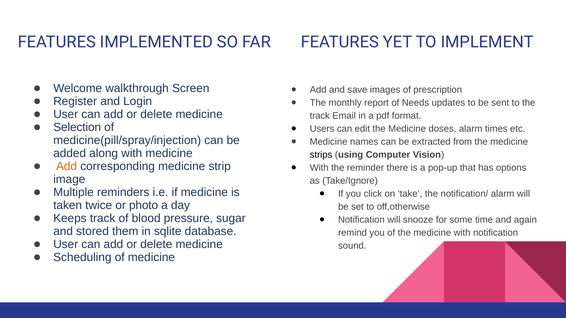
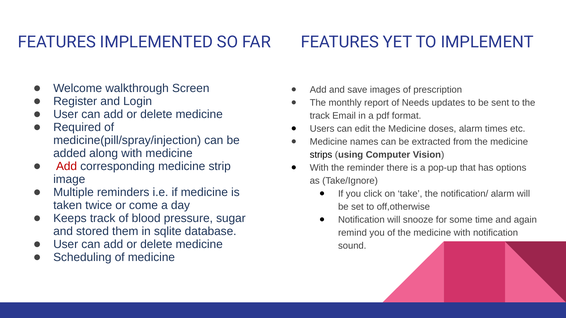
Selection: Selection -> Required (77, 128)
Add colour: orange -> red (67, 167)
photo: photo -> come (143, 206)
